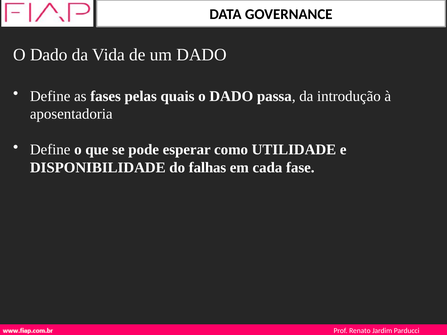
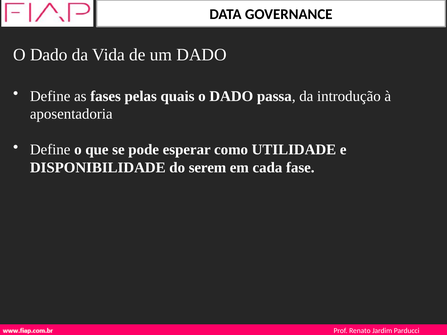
falhas: falhas -> serem (207, 168)
